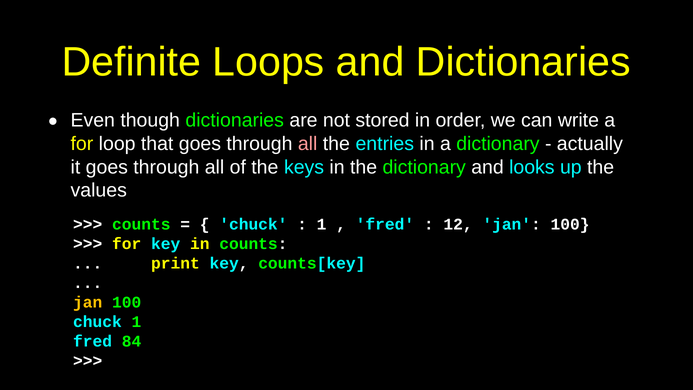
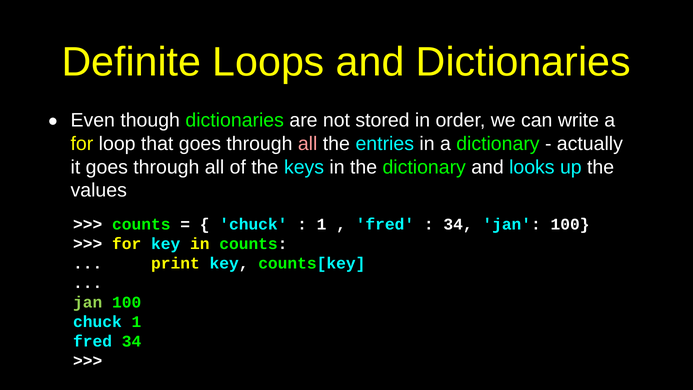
12: 12 -> 34 (458, 225)
jan colour: yellow -> light green (88, 302)
fred 84: 84 -> 34 (132, 341)
